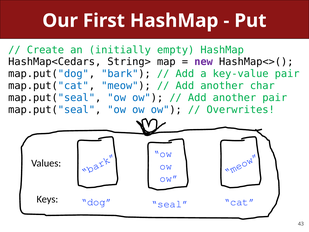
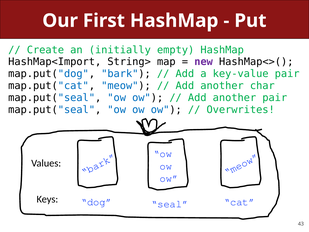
HashMap<Cedars: HashMap<Cedars -> HashMap<Import (55, 62)
